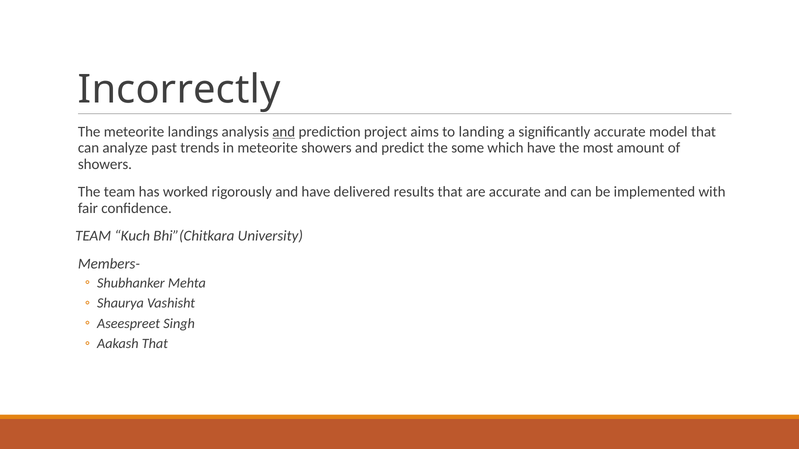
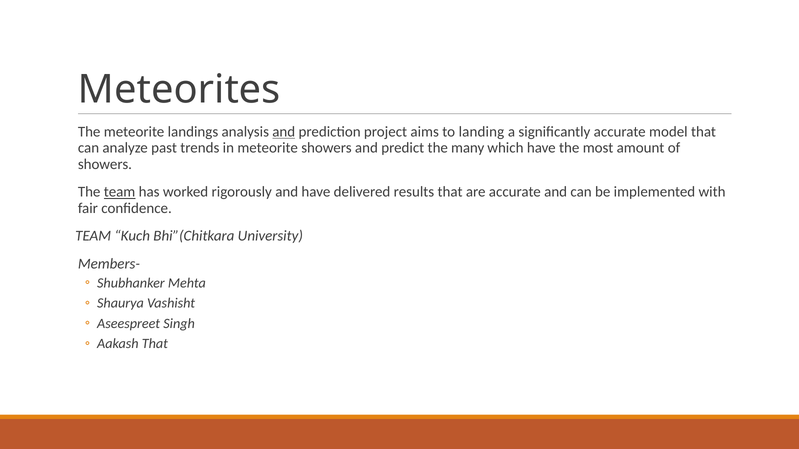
Incorrectly: Incorrectly -> Meteorites (179, 90)
some: some -> many (468, 148)
team underline: none -> present (120, 192)
